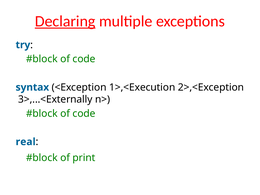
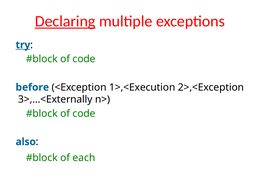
try underline: none -> present (23, 45)
syntax: syntax -> before (32, 87)
real: real -> also (26, 142)
print: print -> each (84, 158)
